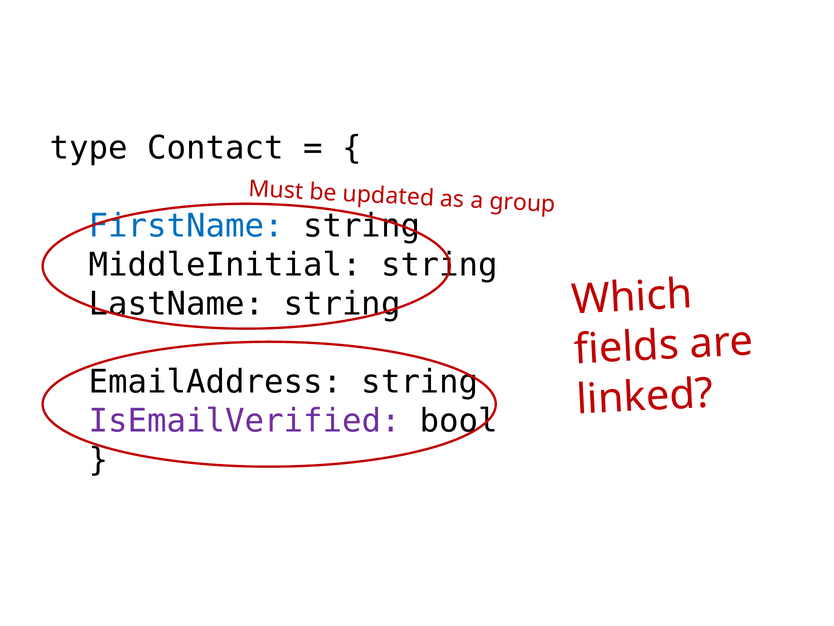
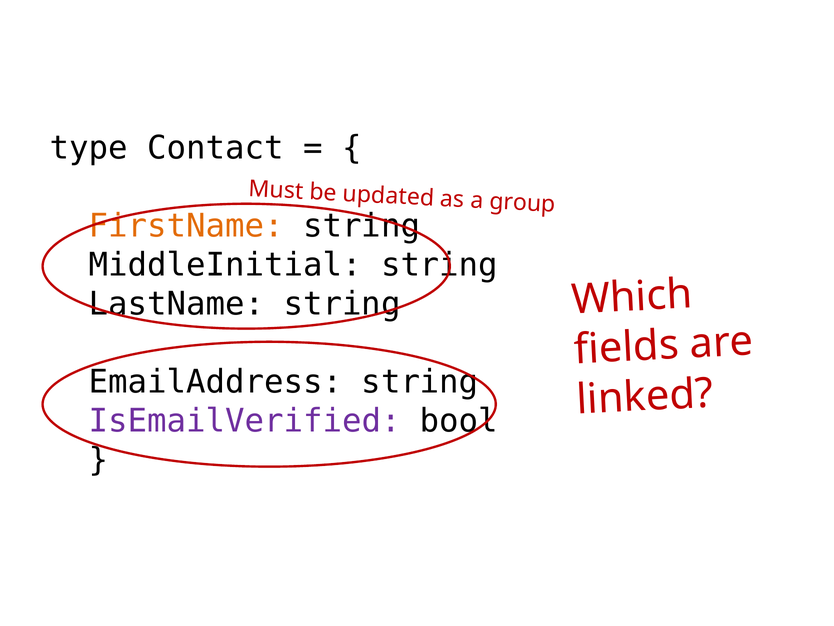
FirstName colour: blue -> orange (186, 226)
